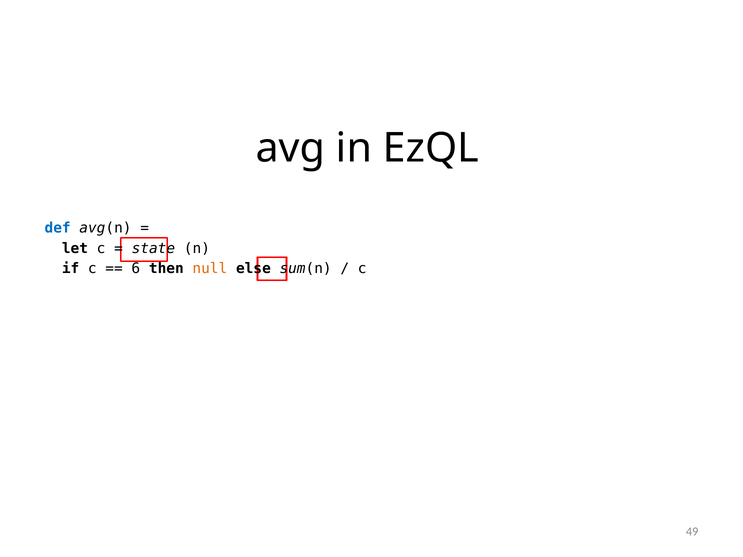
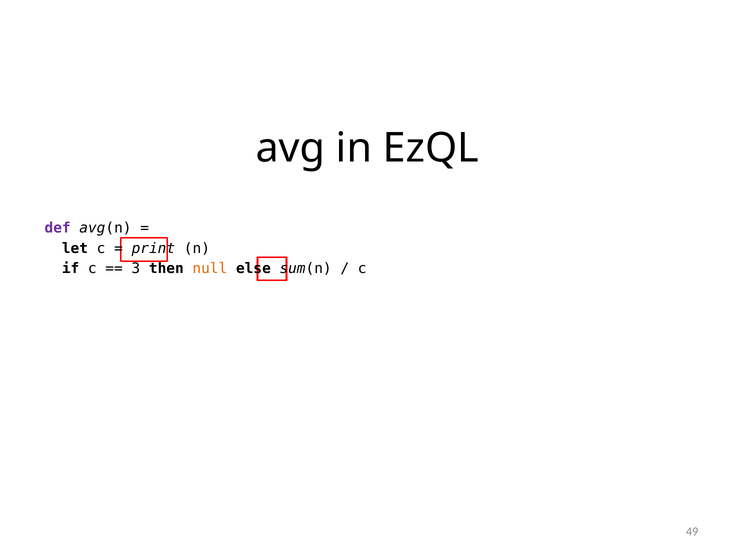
def colour: blue -> purple (58, 228)
state: state -> print (153, 248)
6: 6 -> 3 (136, 269)
